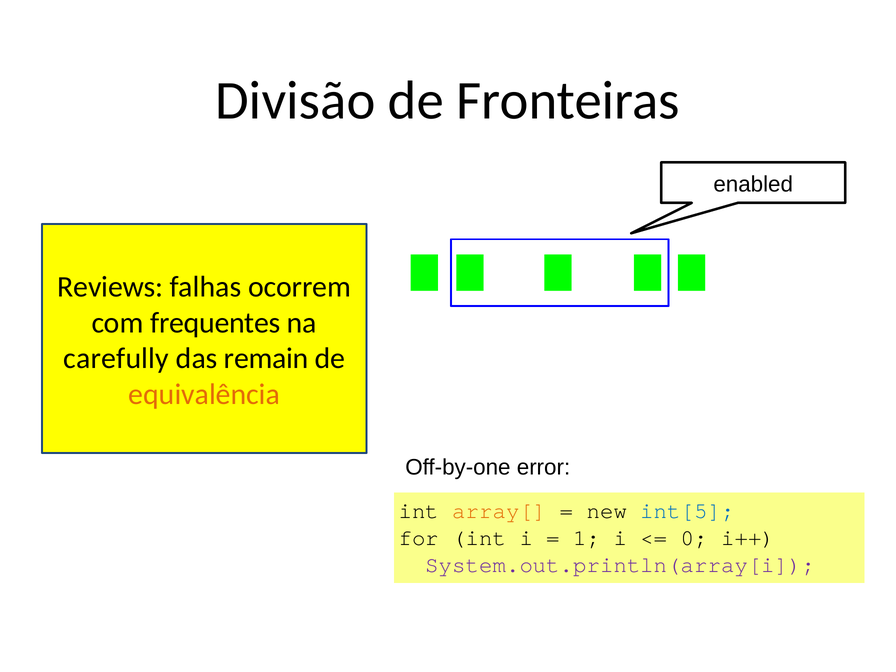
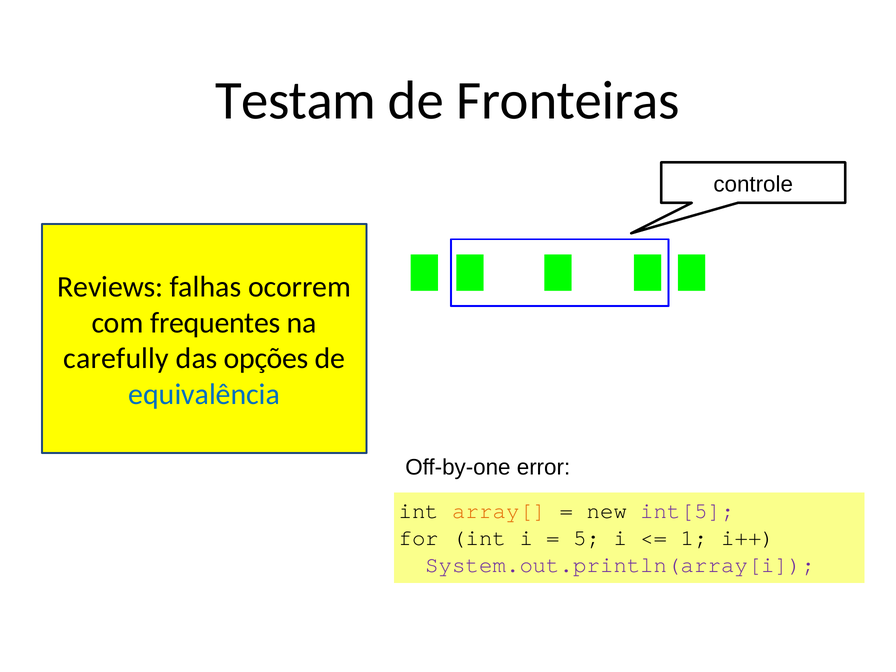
Divisão: Divisão -> Testam (296, 101)
enabled: enabled -> controle (753, 184)
remain: remain -> opções (266, 358)
equivalência colour: orange -> blue (204, 394)
int[5 colour: blue -> purple (688, 511)
1: 1 -> 5 (587, 538)
0: 0 -> 1 (694, 538)
